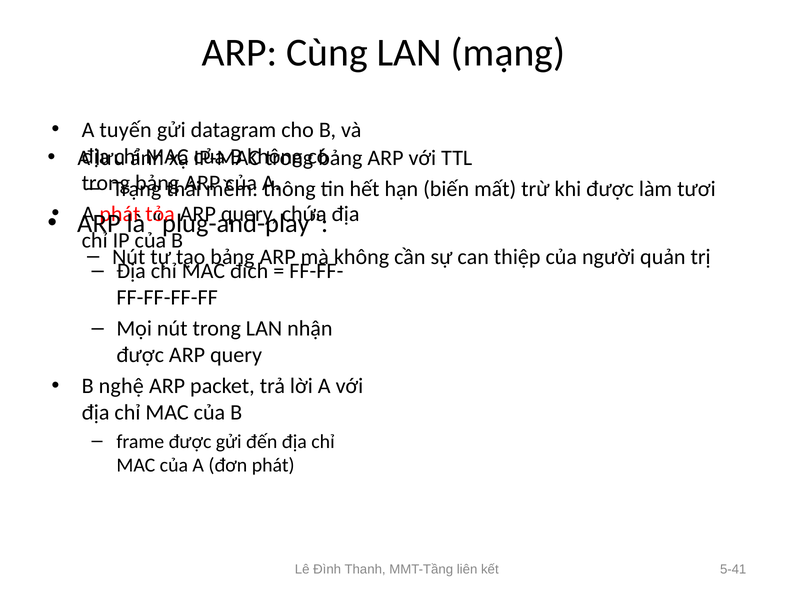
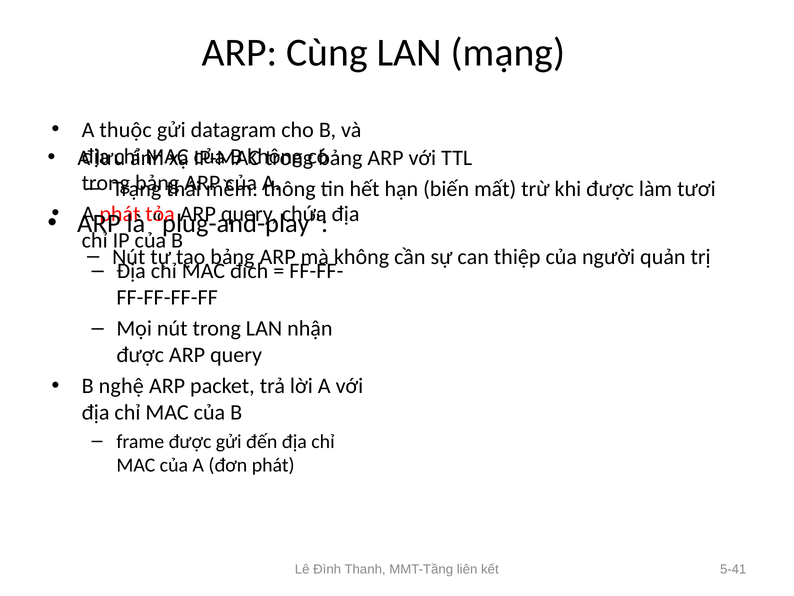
tuyến: tuyến -> thuộc (126, 130)
